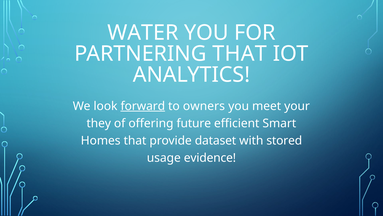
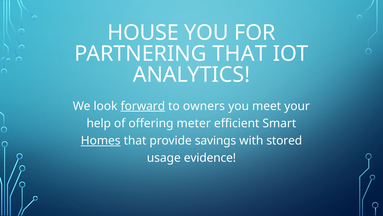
WATER: WATER -> HOUSE (143, 33)
they: they -> help (99, 123)
future: future -> meter (194, 123)
Homes underline: none -> present (101, 140)
dataset: dataset -> savings (216, 140)
